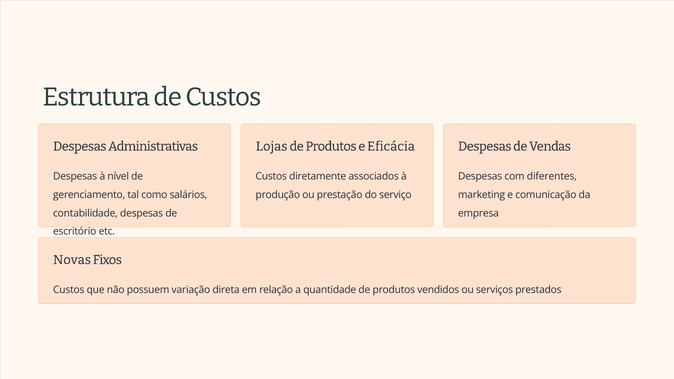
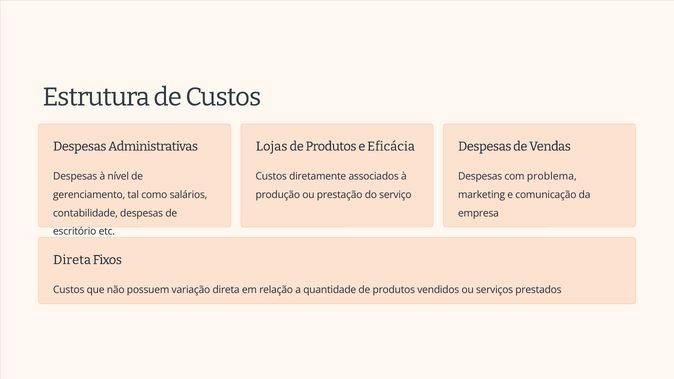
diferentes: diferentes -> problema (552, 176)
Novas: Novas -> Direta (72, 260)
